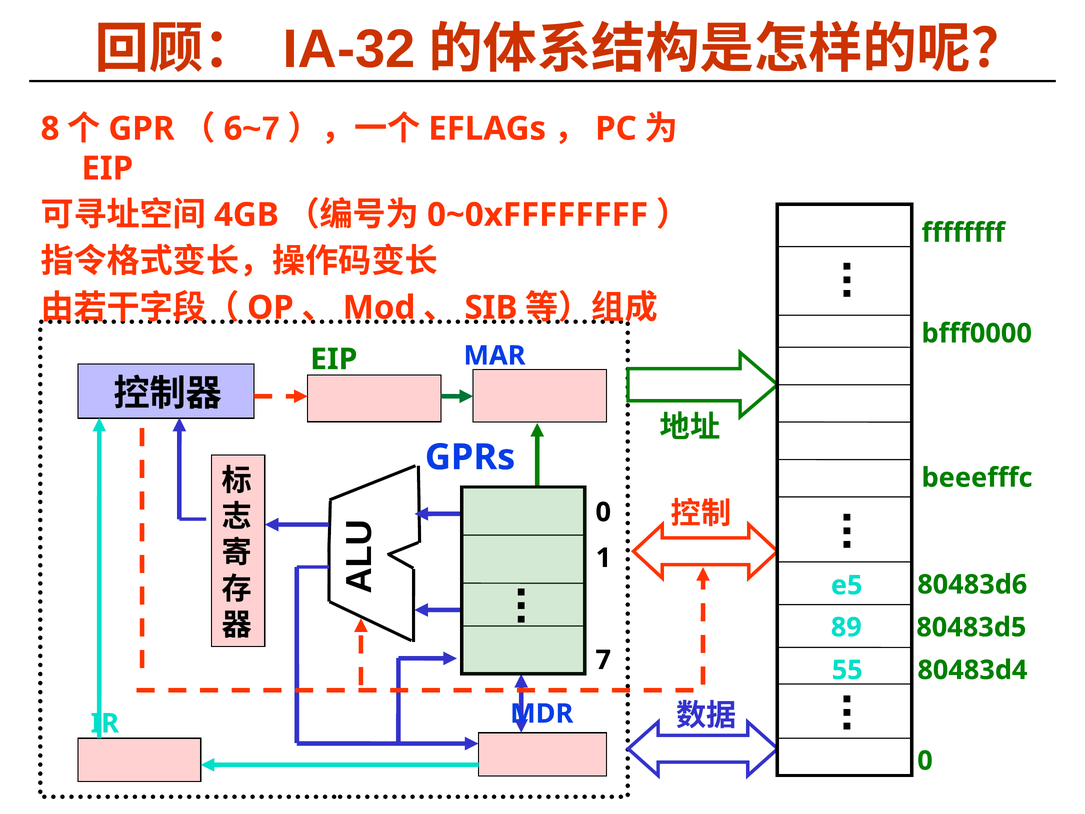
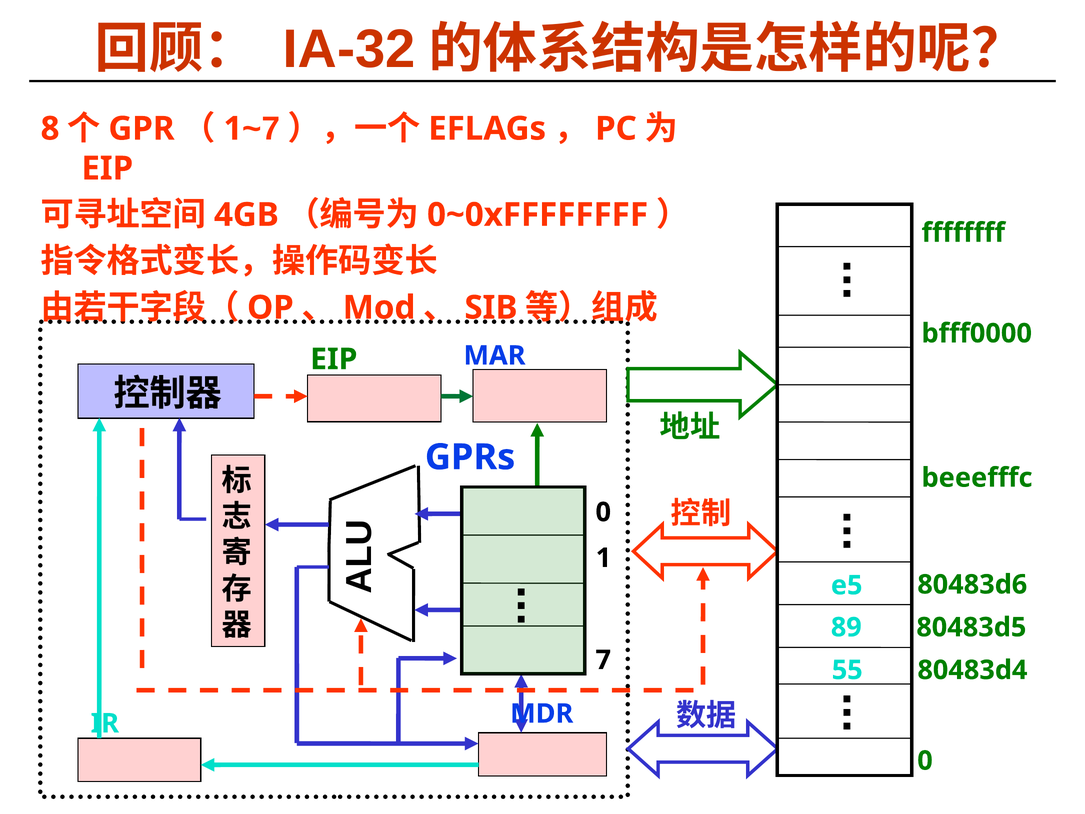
6: 6 -> 1 (233, 129)
